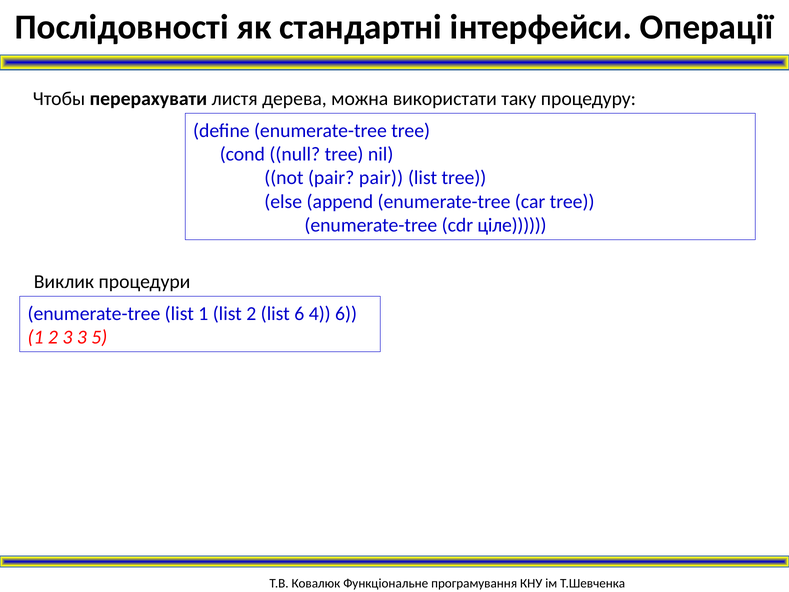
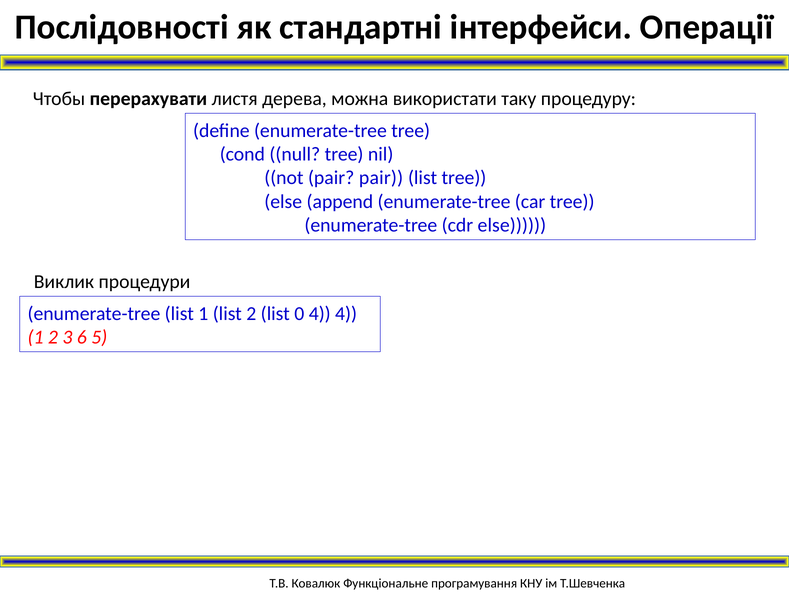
cdr ціле: ціле -> else (512, 225)
list 6: 6 -> 0 (299, 313)
4 6: 6 -> 4 (346, 313)
3 3: 3 -> 6 (82, 337)
